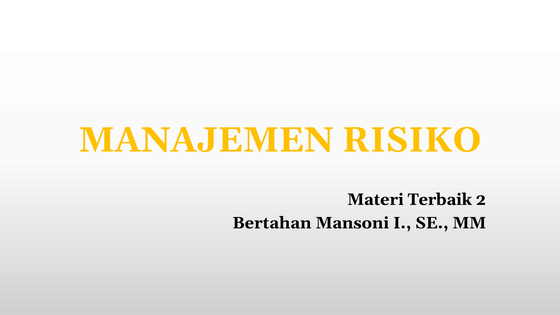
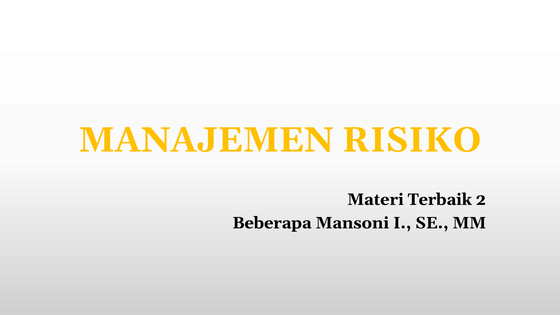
Bertahan: Bertahan -> Beberapa (272, 223)
